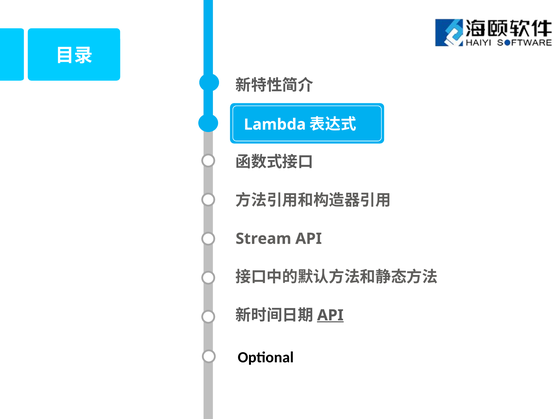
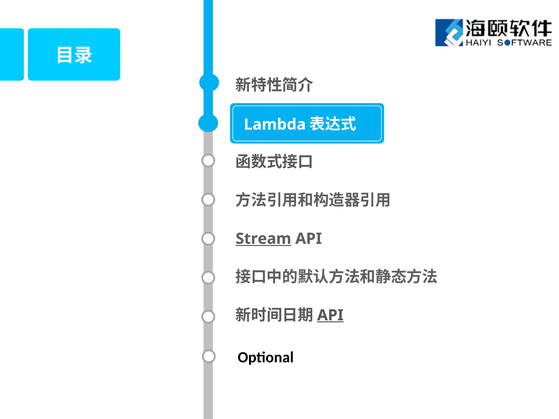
Stream underline: none -> present (263, 239)
